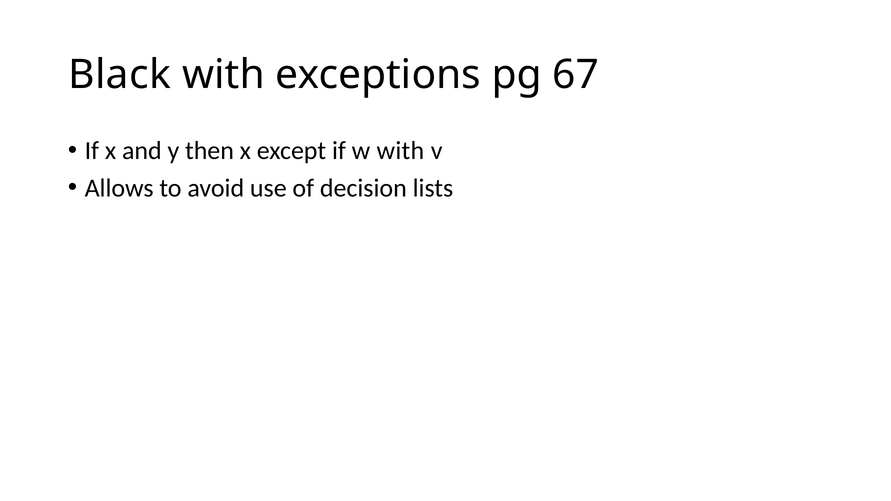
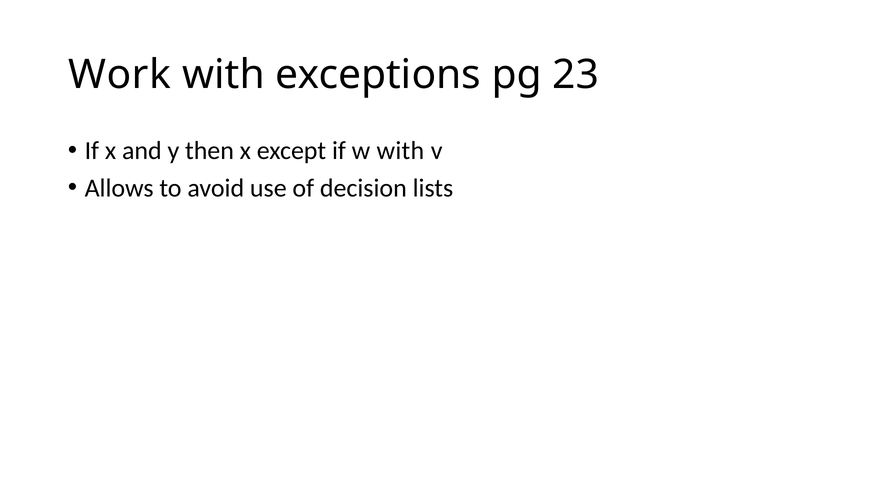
Black: Black -> Work (120, 75)
67: 67 -> 23 (576, 75)
